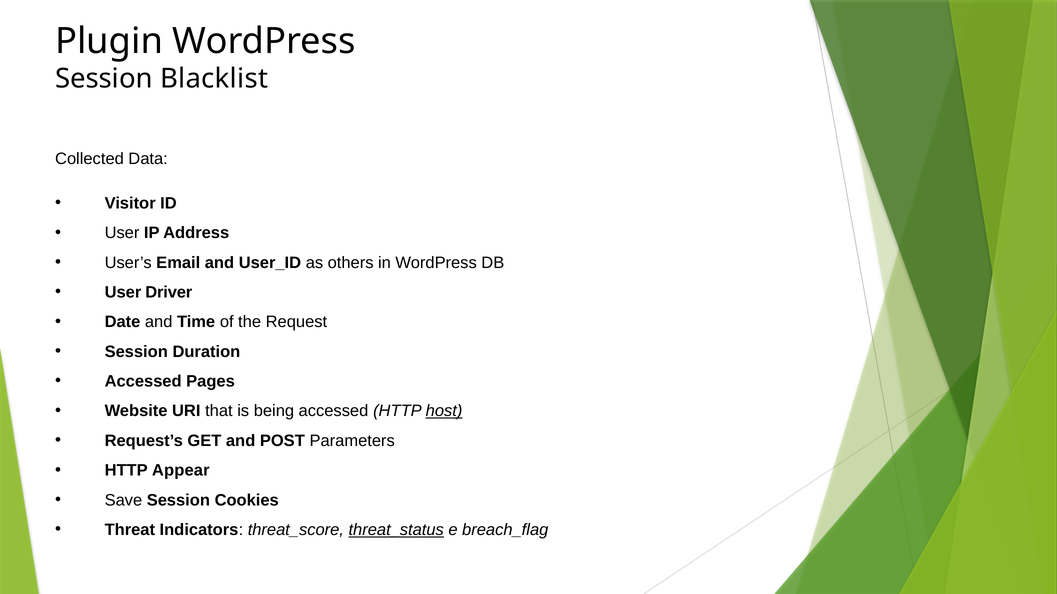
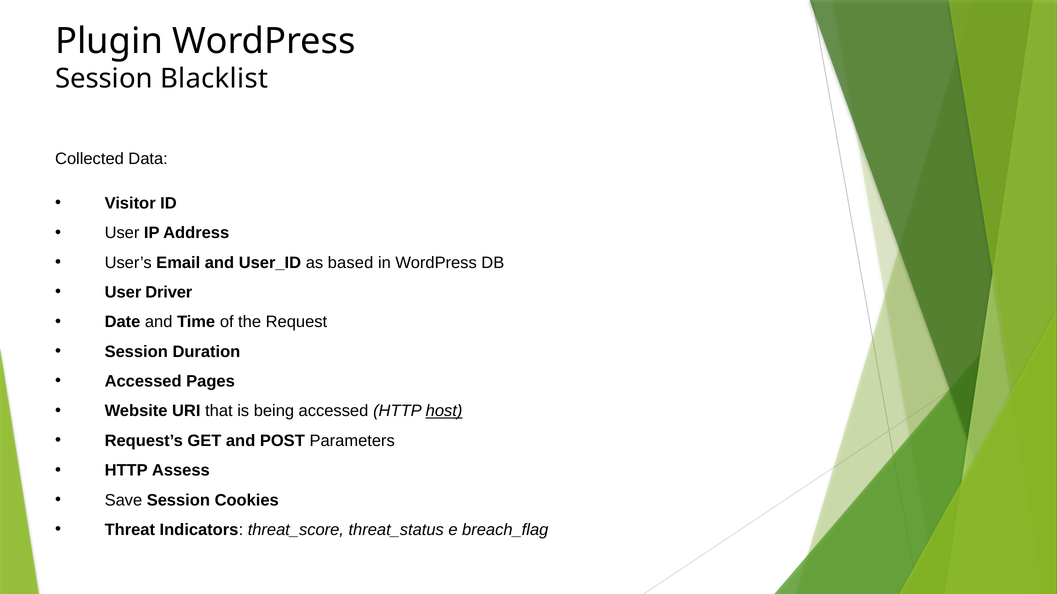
others: others -> based (351, 263)
Appear: Appear -> Assess (181, 471)
threat_status underline: present -> none (396, 530)
